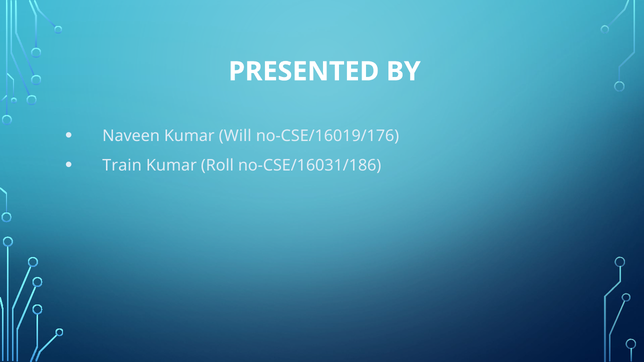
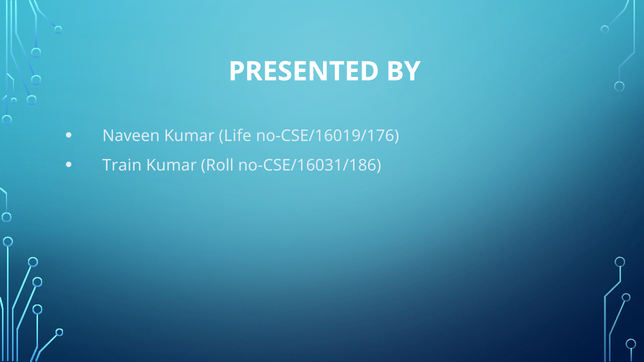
Will: Will -> Life (235, 136)
